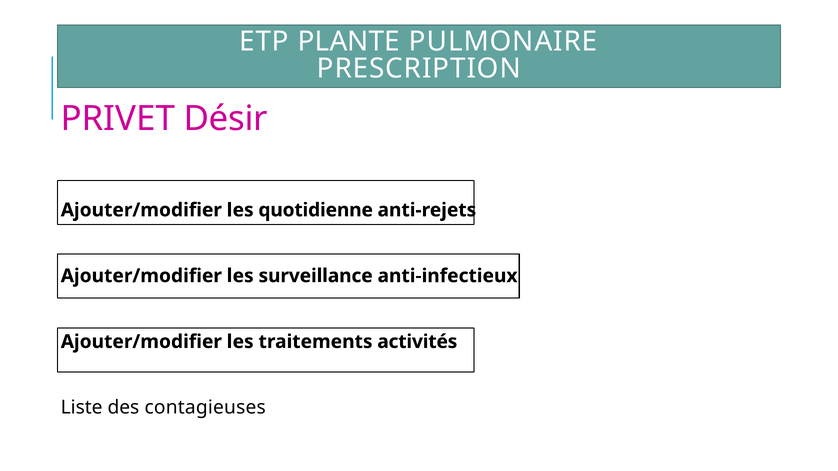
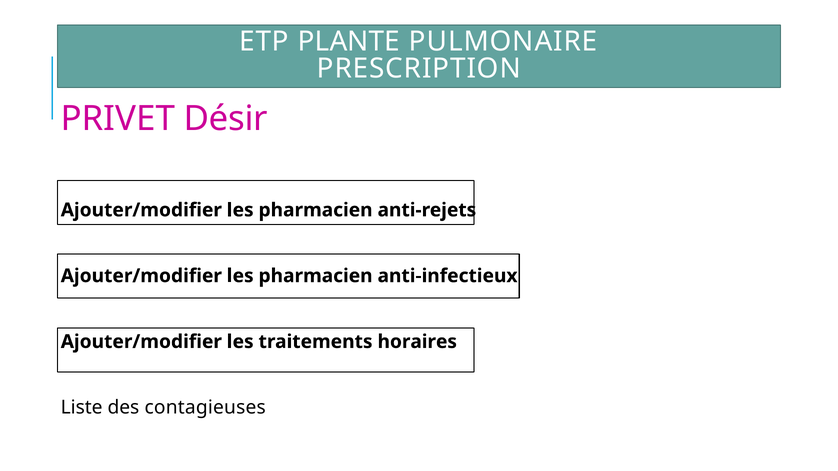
quotidienne: quotidienne -> pharmacien (316, 210)
surveillance: surveillance -> pharmacien (316, 276)
activités: activités -> horaires (417, 342)
